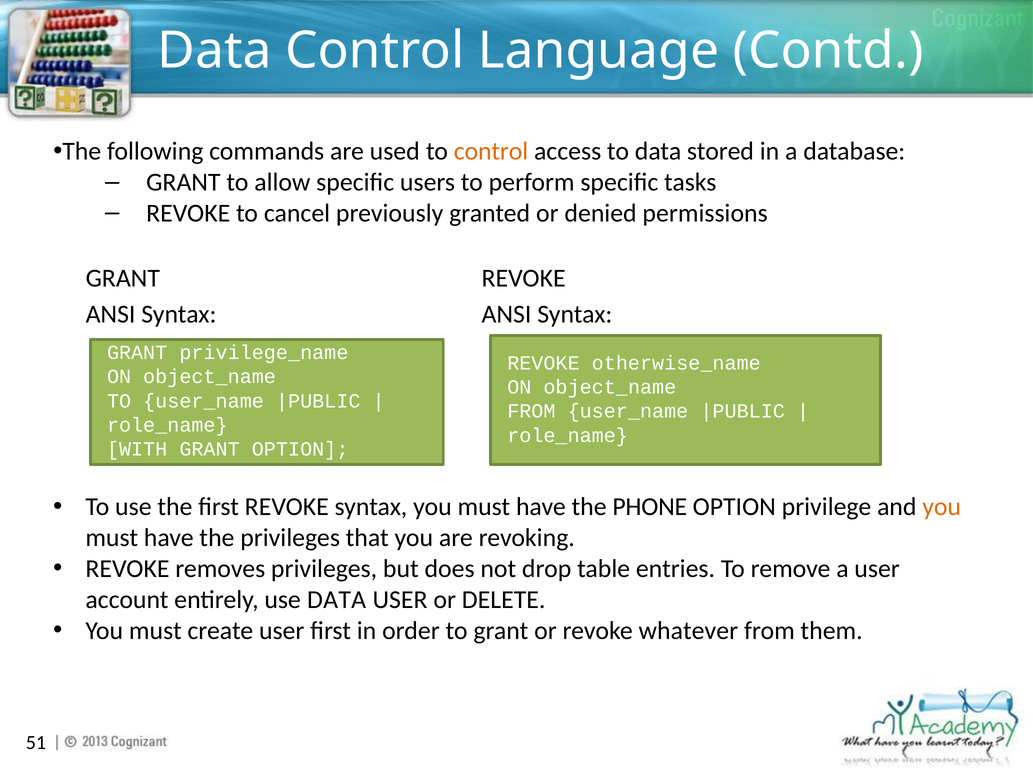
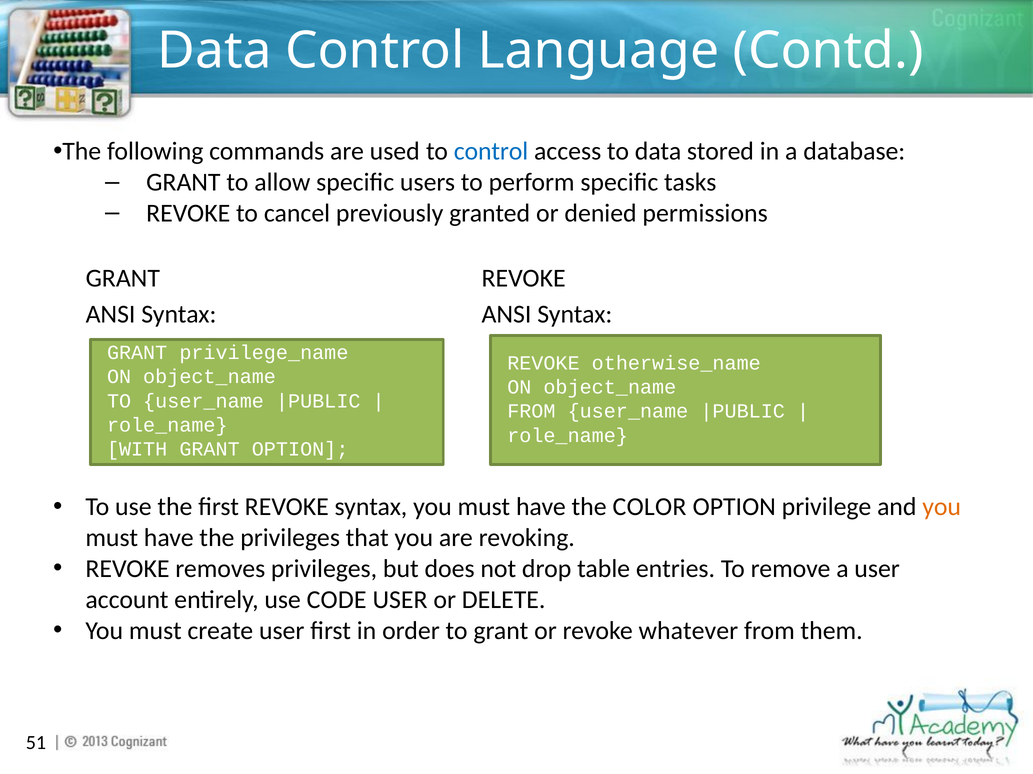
control colour: orange -> blue (491, 152)
PHONE: PHONE -> COLOR (650, 507)
use DATA: DATA -> CODE (337, 600)
